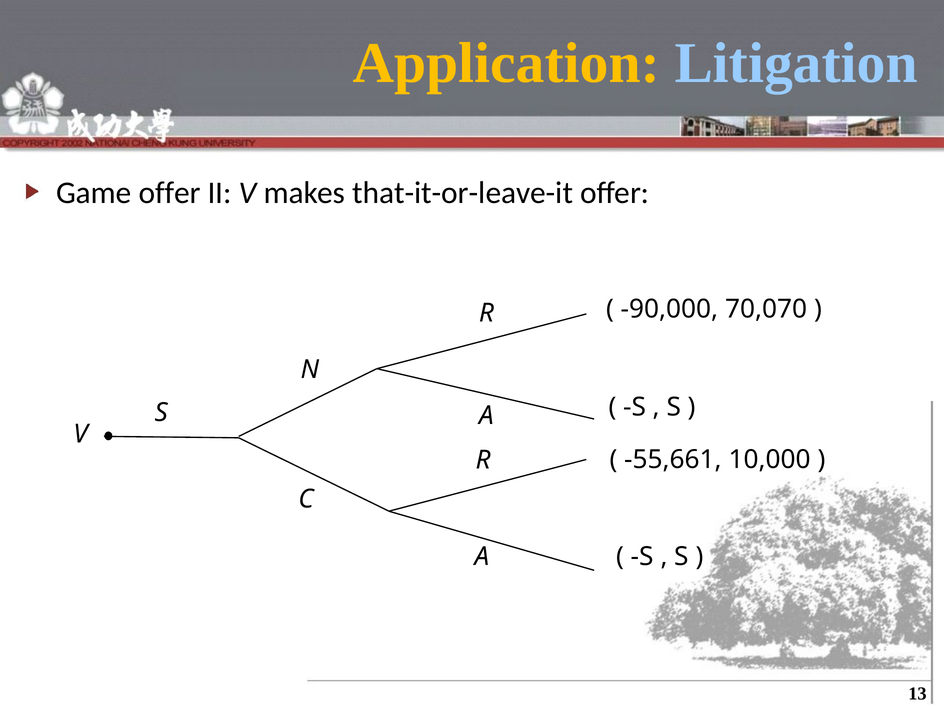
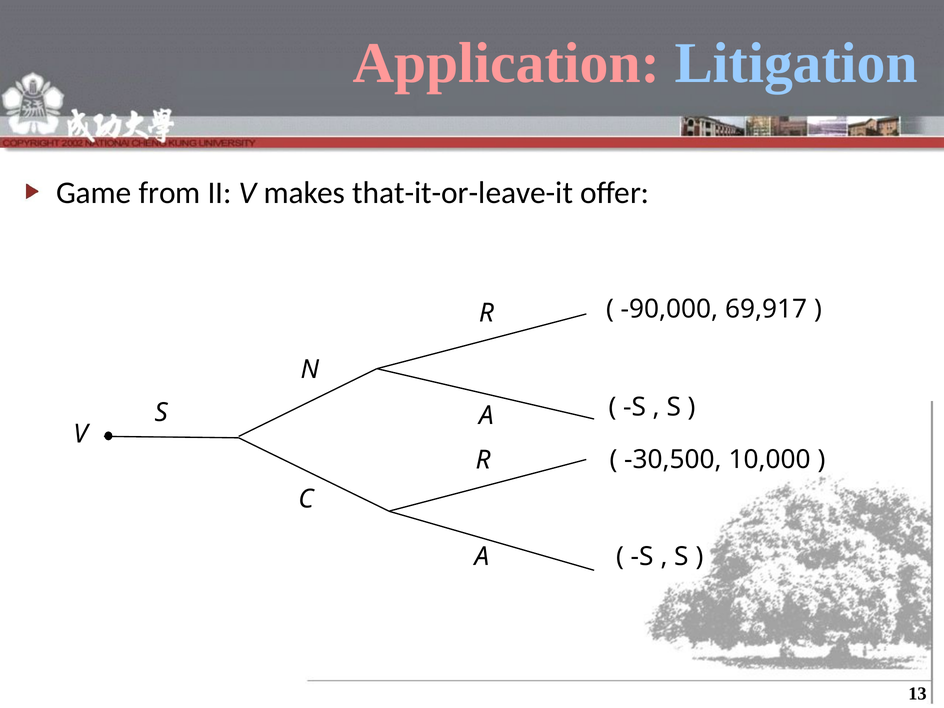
Application colour: yellow -> pink (506, 63)
Game offer: offer -> from (170, 193)
70,070: 70,070 -> 69,917 (766, 309)
-55,661: -55,661 -> -30,500 (673, 459)
